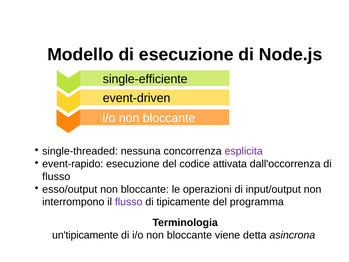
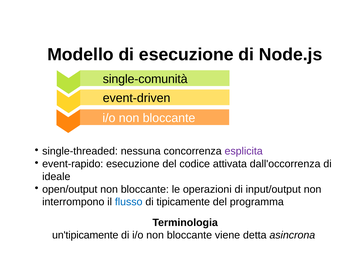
single-efficiente: single-efficiente -> single-comunità (145, 79)
flusso: flusso -> ideale (56, 176)
esso/output: esso/output -> open/output (70, 189)
flusso colour: purple -> blue (129, 202)
